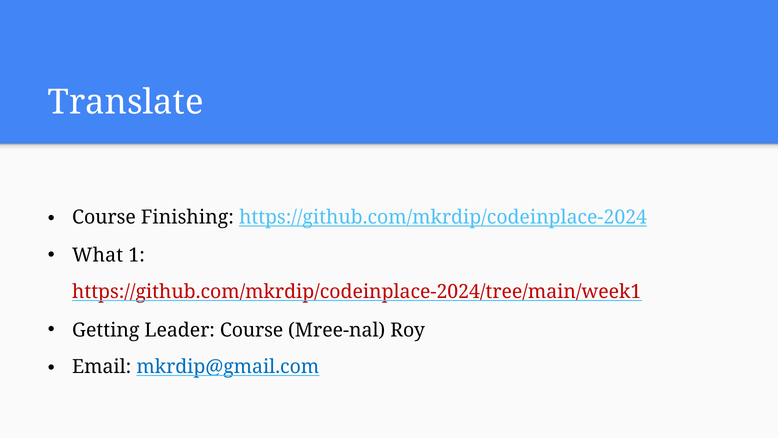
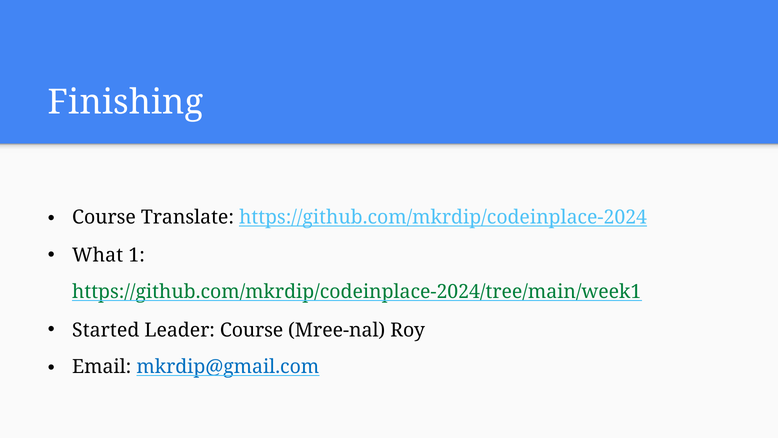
Translate: Translate -> Finishing (126, 102)
Finishing: Finishing -> Translate (187, 217)
https://github.com/mkrdip/codeinplace-2024/tree/main/week1 colour: red -> green (357, 292)
Getting: Getting -> Started (106, 330)
